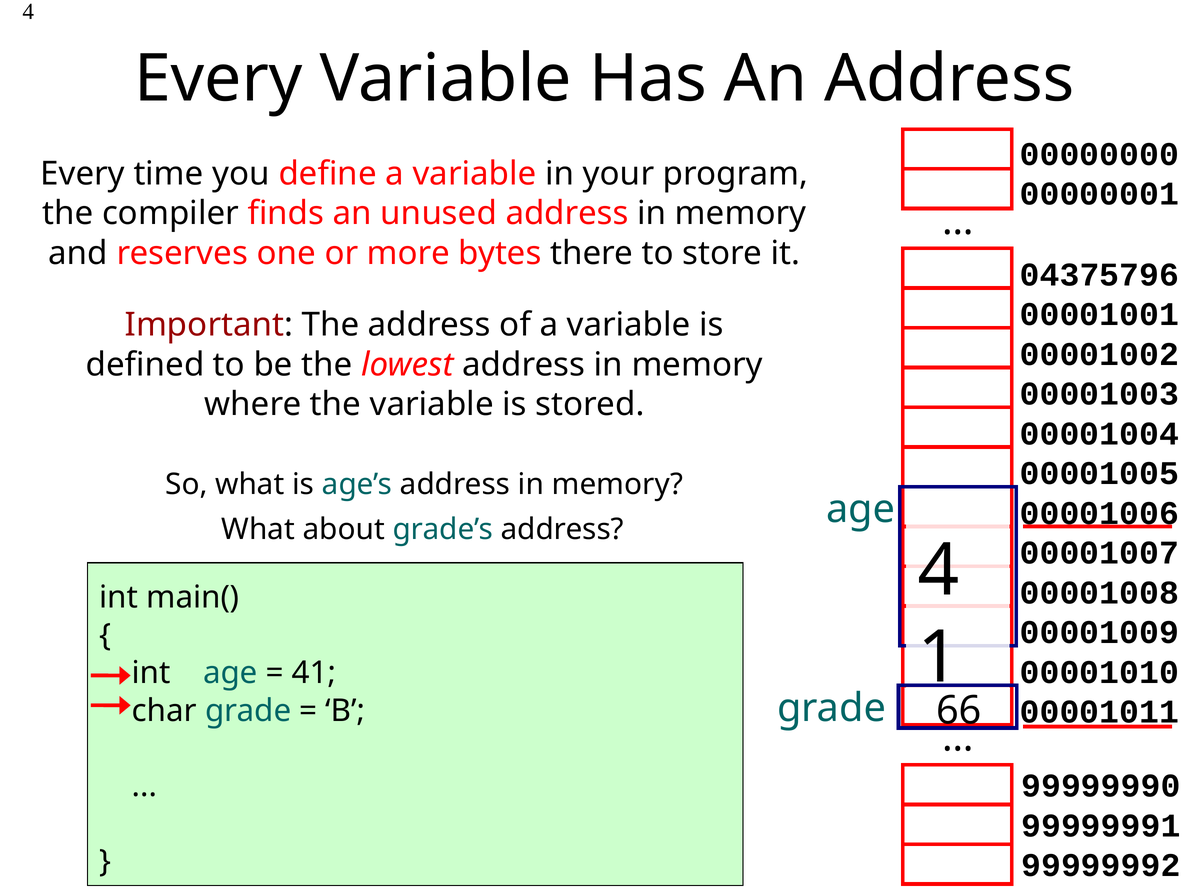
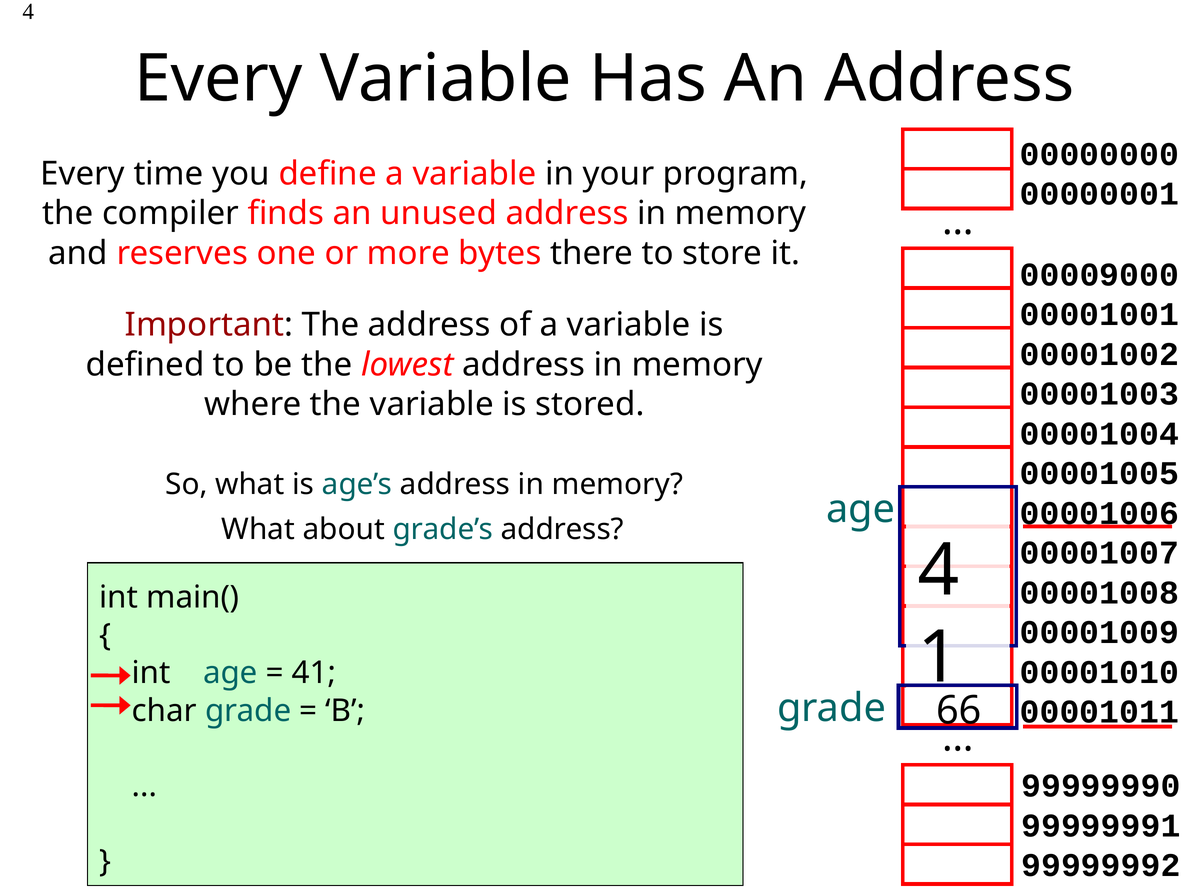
04375796: 04375796 -> 00009000 (1099, 275)
